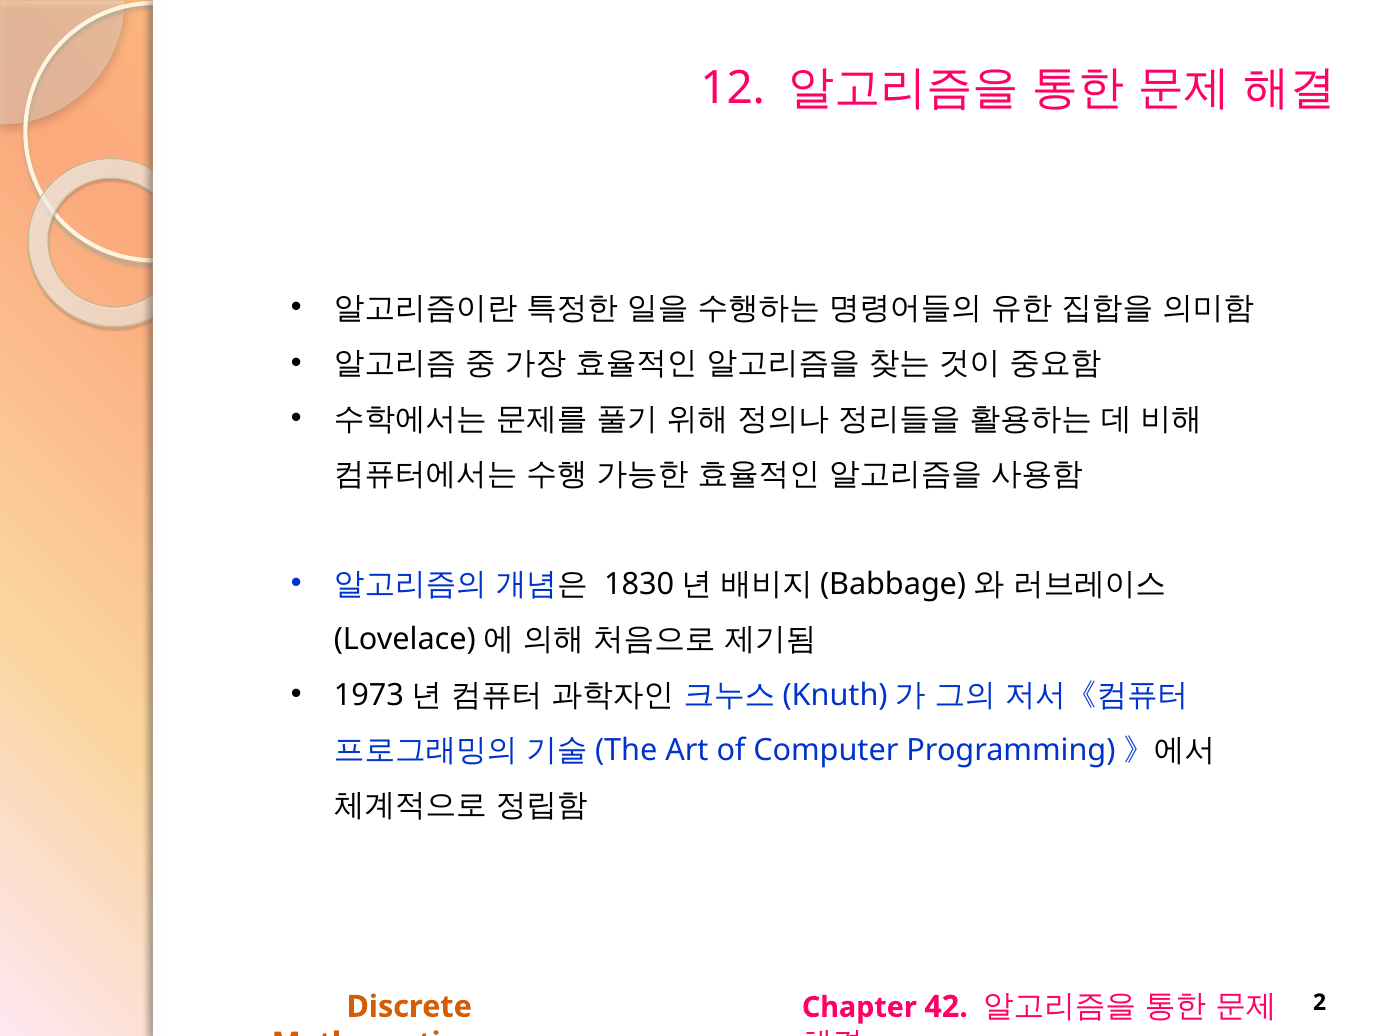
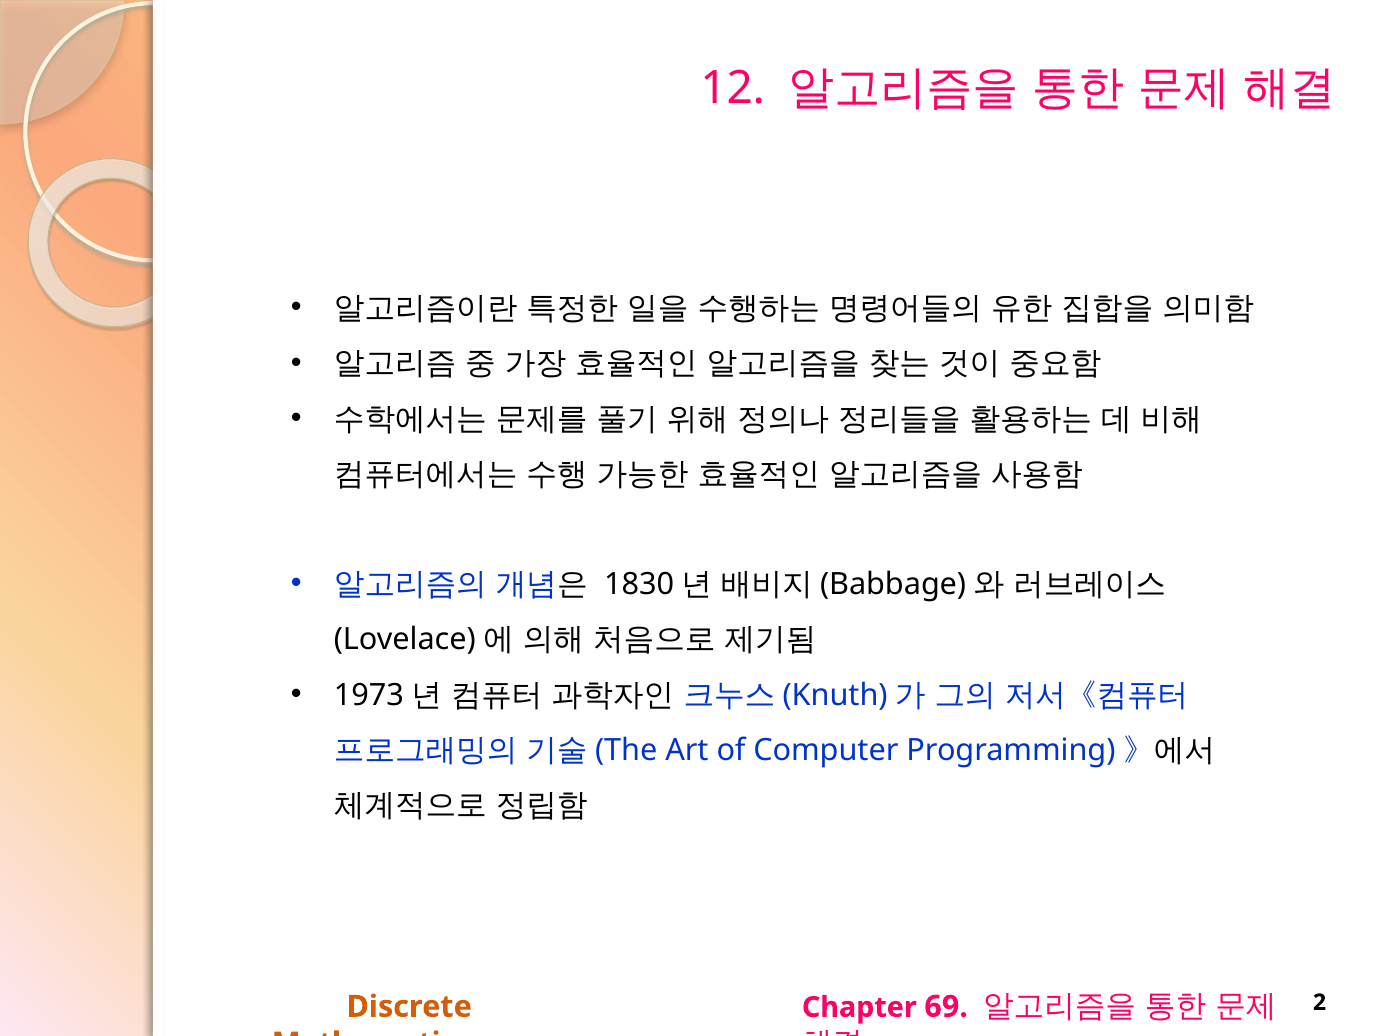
42: 42 -> 69 (946, 1006)
